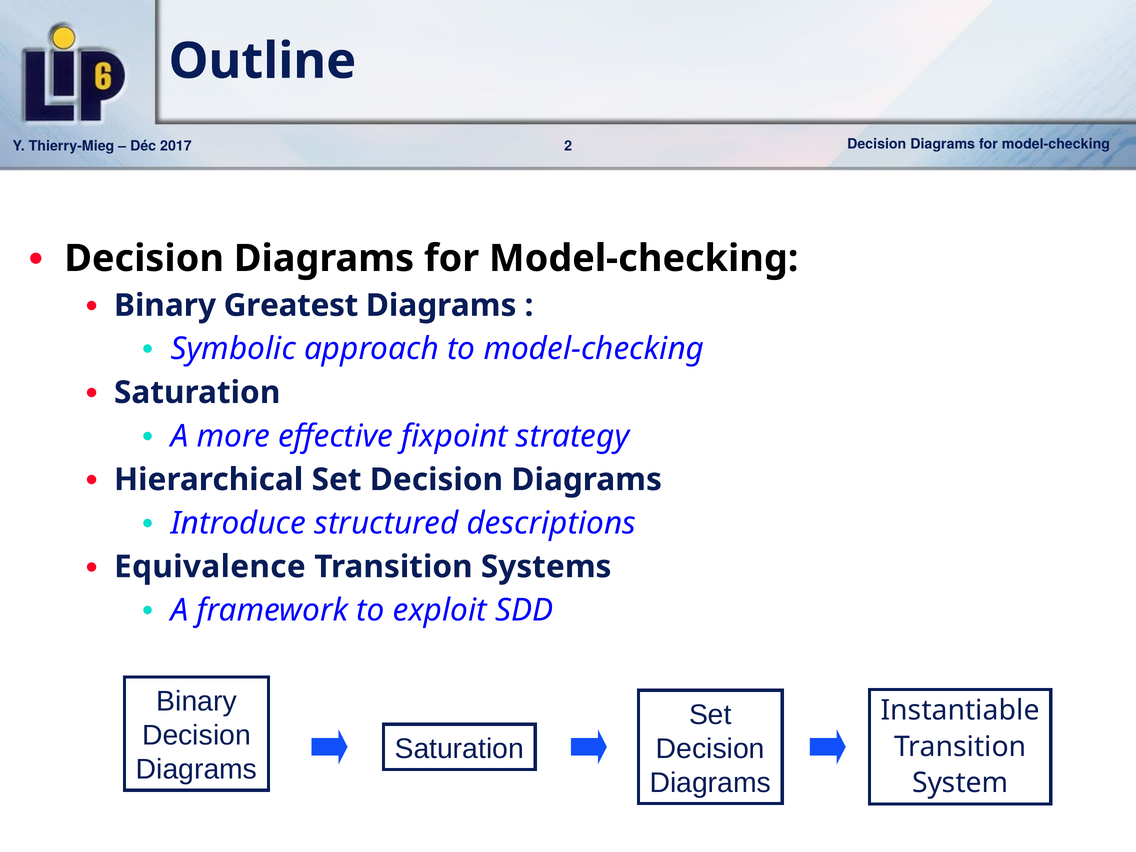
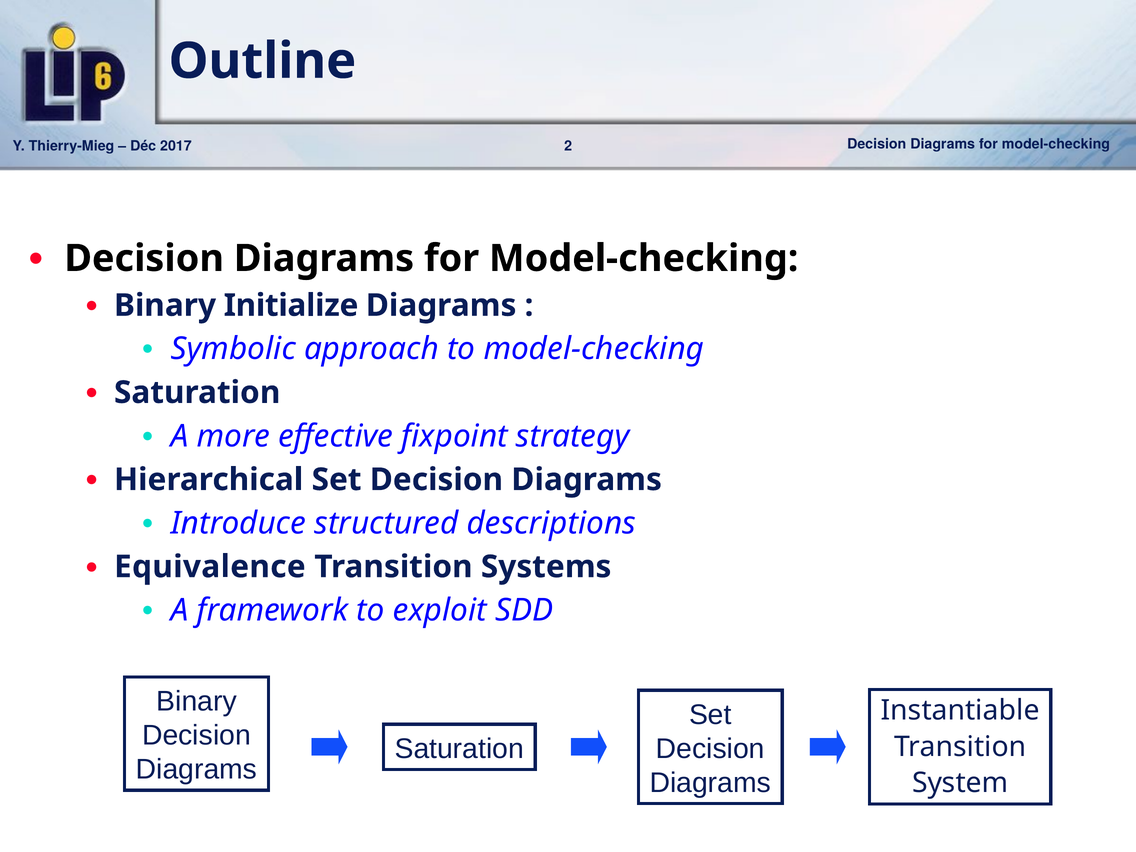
Greatest: Greatest -> Initialize (291, 305)
